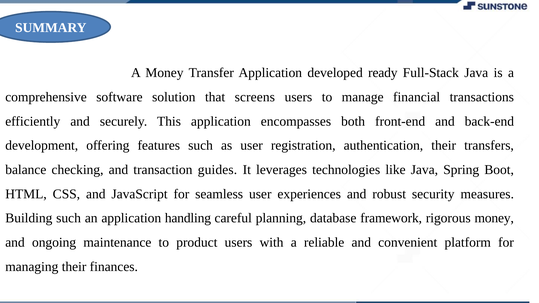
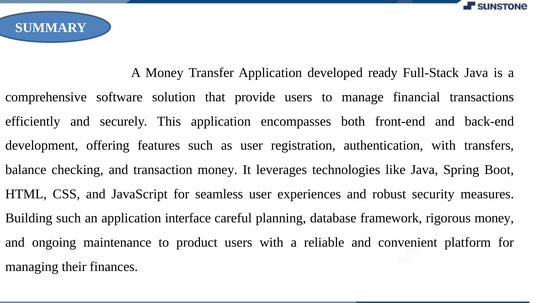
screens: screens -> provide (255, 97)
authentication their: their -> with (444, 146)
transaction guides: guides -> money (218, 170)
handling: handling -> interface (188, 218)
